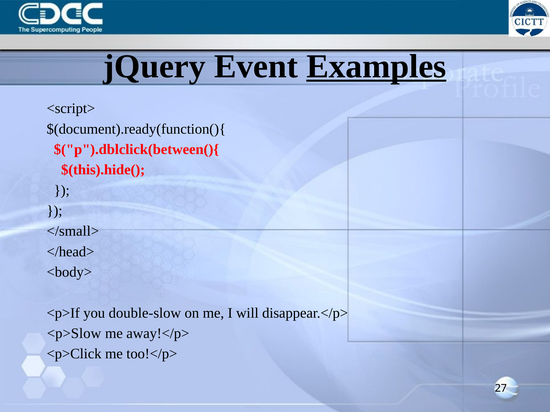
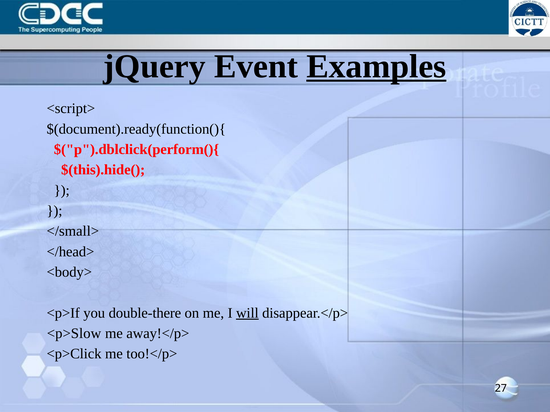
$("p").dblclick(between(){: $("p").dblclick(between(){ -> $("p").dblclick(perform(){ (137, 150)
double-slow: double-slow -> double-there (145, 313)
will underline: none -> present (247, 313)
